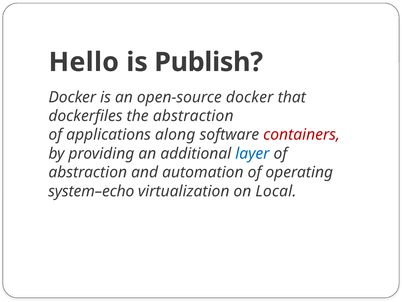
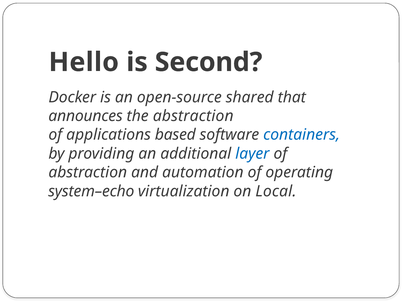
Publish: Publish -> Second (209, 62)
open-source docker: docker -> shared (250, 97)
dockerfiles: dockerfiles -> announces (86, 116)
along: along -> based (175, 135)
containers colour: red -> blue (302, 135)
